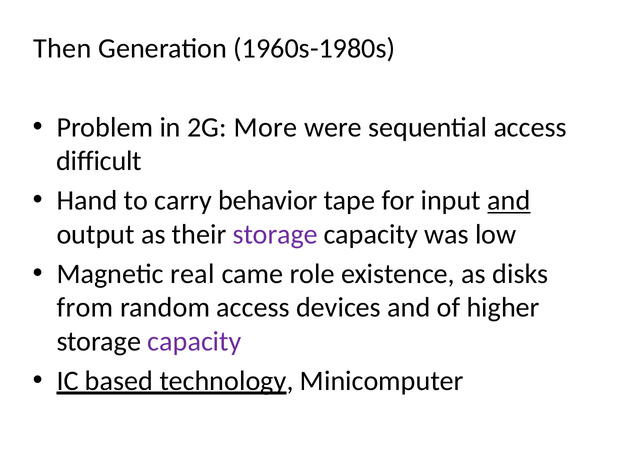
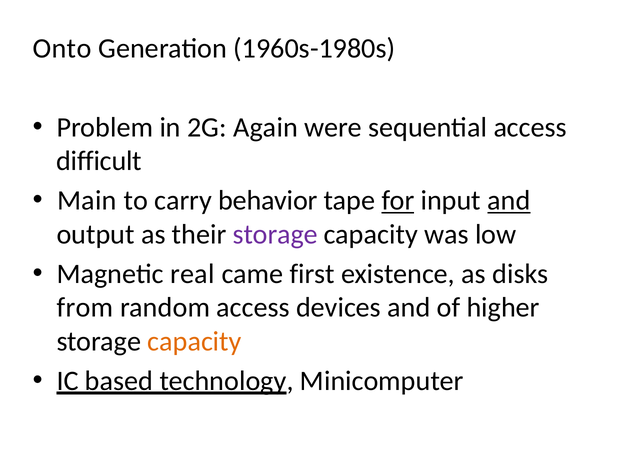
Then: Then -> Onto (62, 48)
More: More -> Again (266, 127)
Hand: Hand -> Main (87, 201)
for underline: none -> present (398, 201)
role: role -> first (312, 274)
capacity colour: purple -> orange (194, 342)
